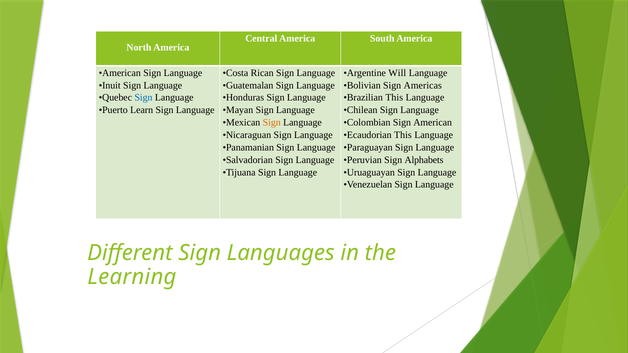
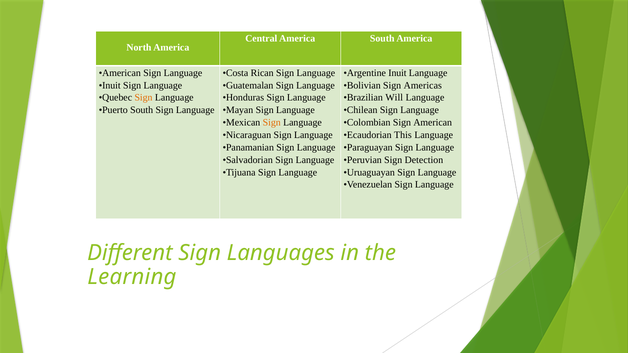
Argentine Will: Will -> Inuit (397, 73)
Sign colour: blue -> orange (143, 98)
Brazilian This: This -> Will (394, 98)
Puerto Learn: Learn -> South (142, 110)
Alphabets: Alphabets -> Detection (424, 160)
